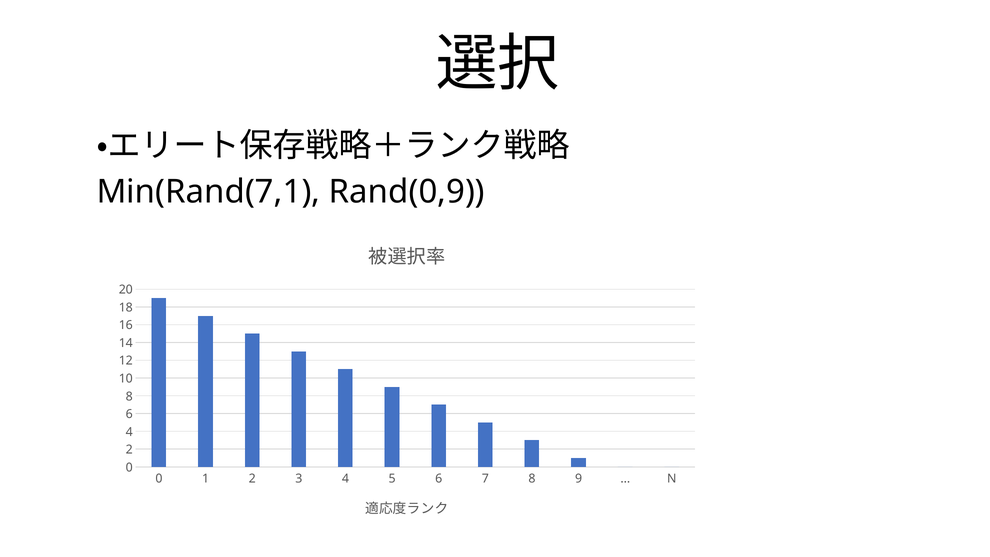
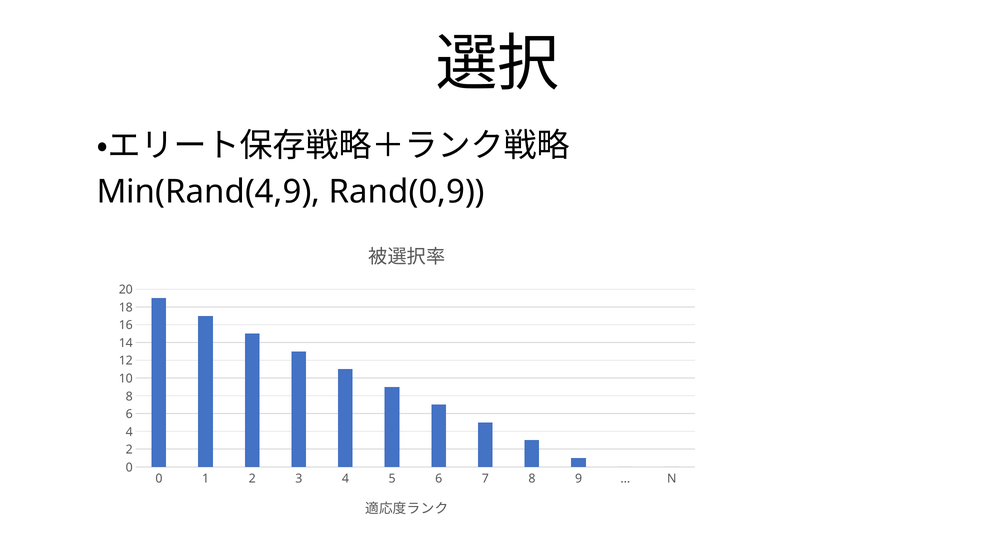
Min(Rand(7,1: Min(Rand(7,1 -> Min(Rand(4,9 (208, 192)
